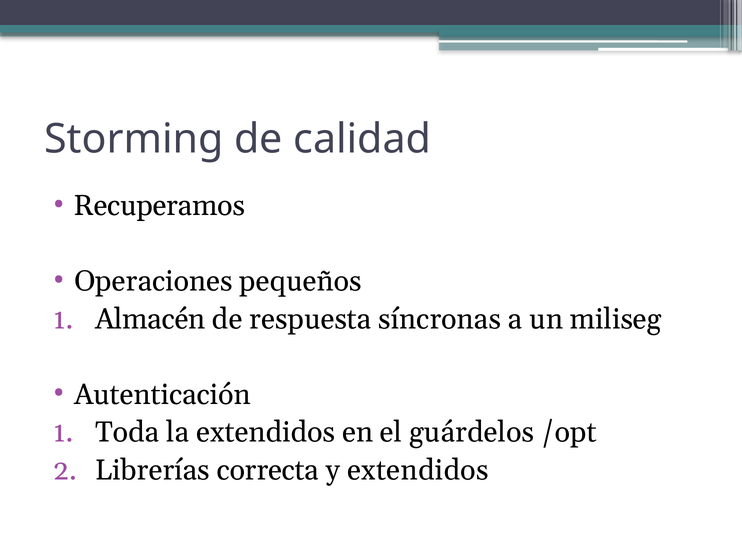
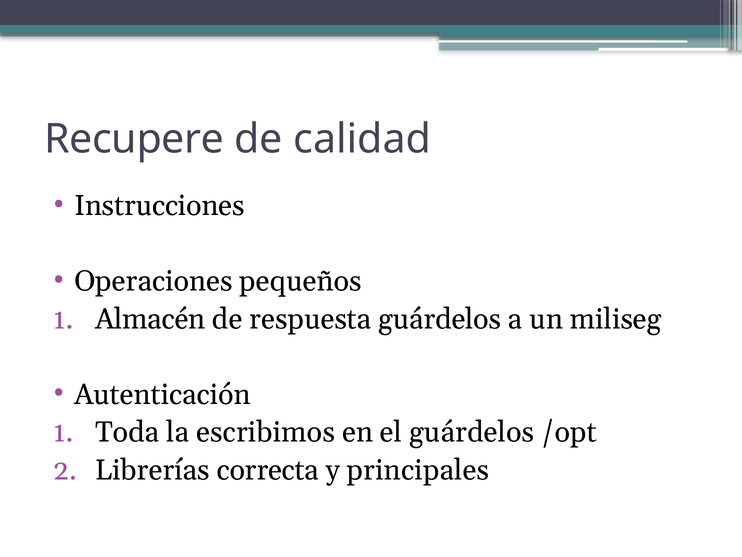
Storming: Storming -> Recupere (134, 139)
Recuperamos: Recuperamos -> Instrucciones (159, 206)
respuesta síncronas: síncronas -> guárdelos (440, 319)
la extendidos: extendidos -> escribimos (266, 432)
y extendidos: extendidos -> principales (418, 470)
